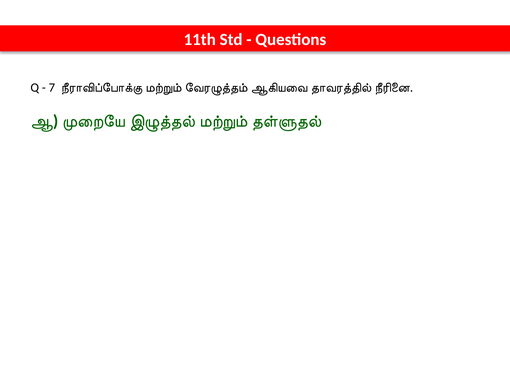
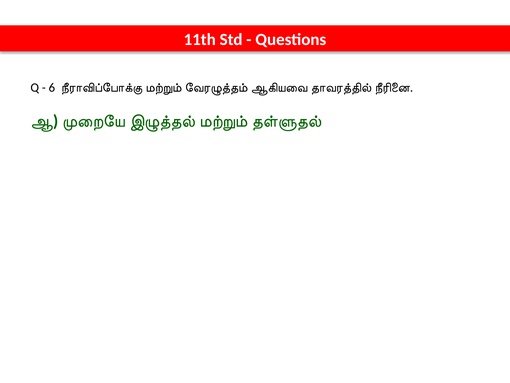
7: 7 -> 6 (52, 88)
